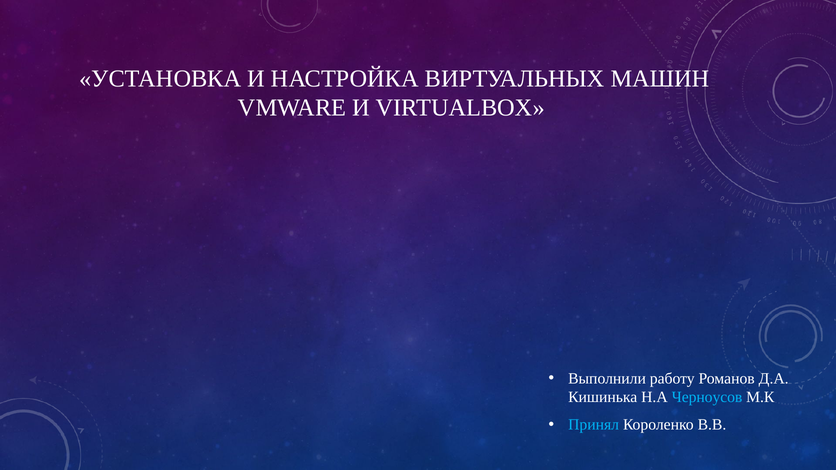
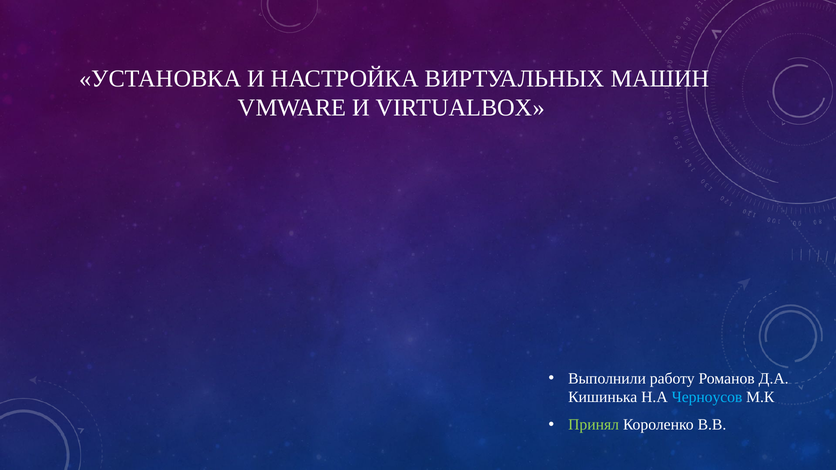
Принял colour: light blue -> light green (594, 425)
